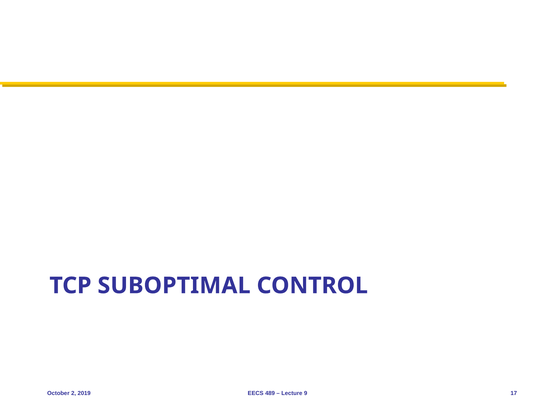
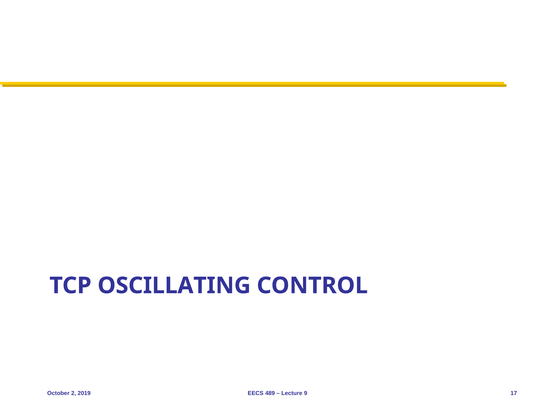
SUBOPTIMAL: SUBOPTIMAL -> OSCILLATING (174, 286)
